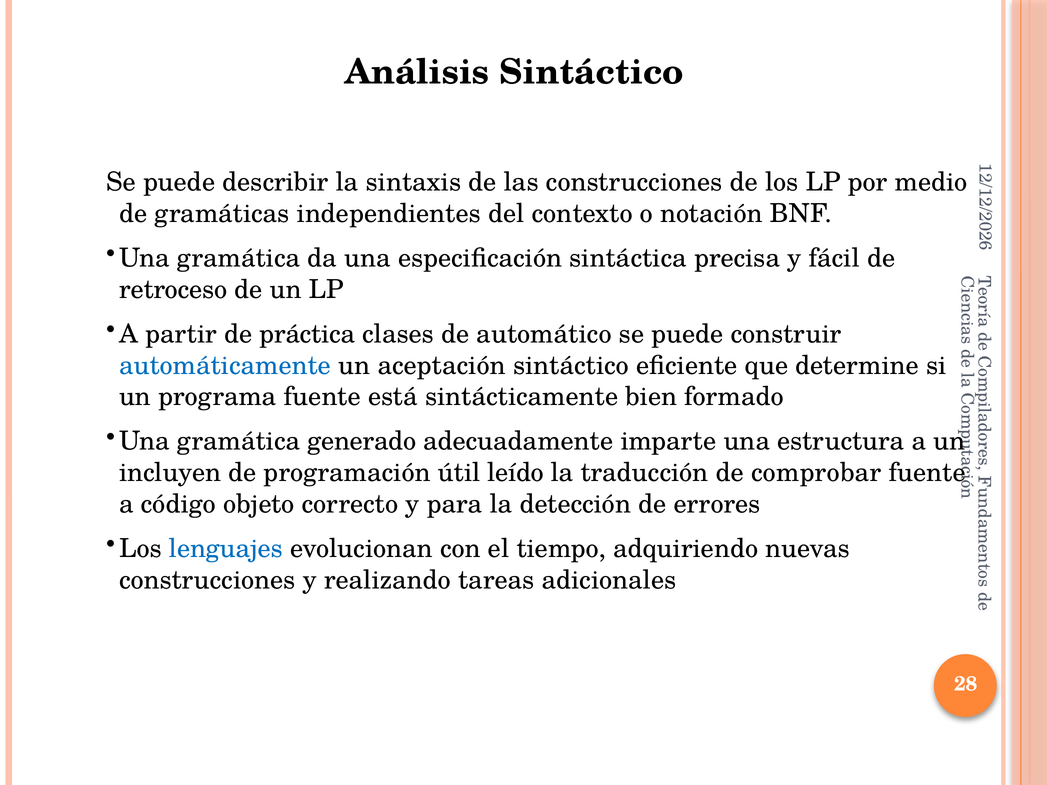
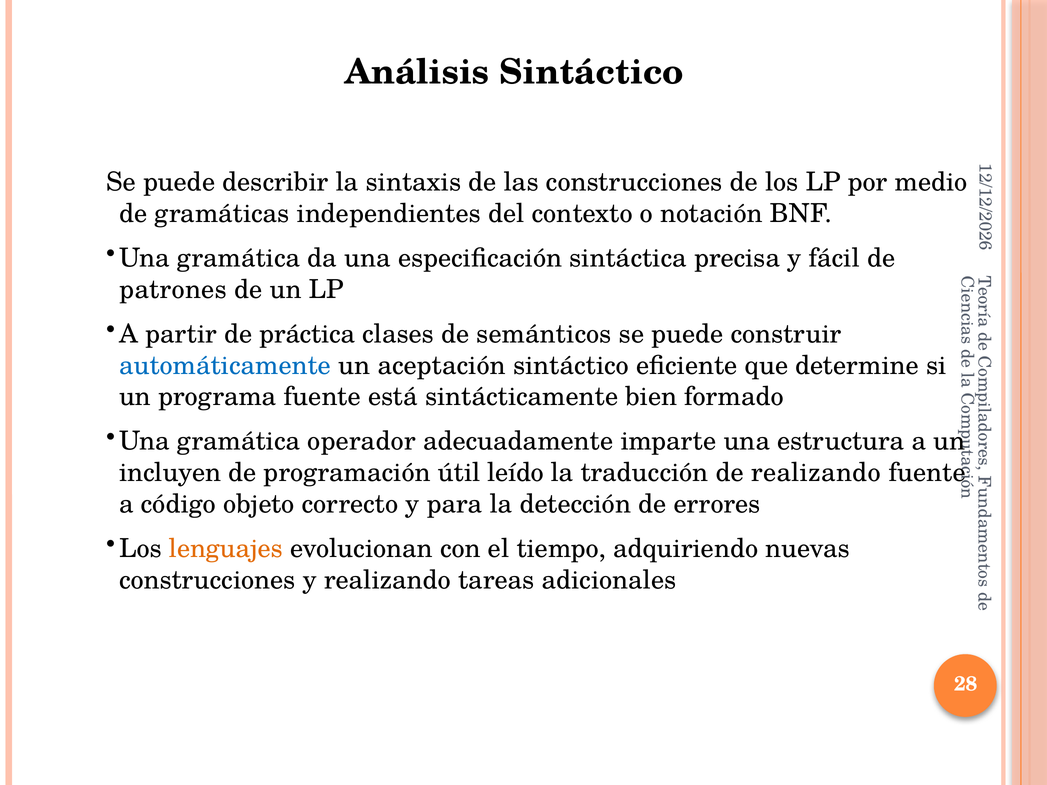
retroceso: retroceso -> patrones (173, 290)
automático: automático -> semánticos (544, 334)
generado: generado -> operador (362, 441)
de comprobar: comprobar -> realizando (816, 473)
lenguajes colour: blue -> orange (226, 549)
